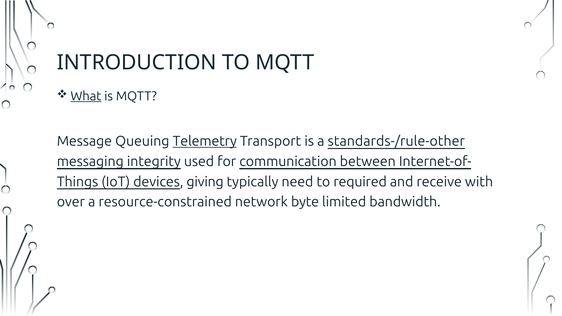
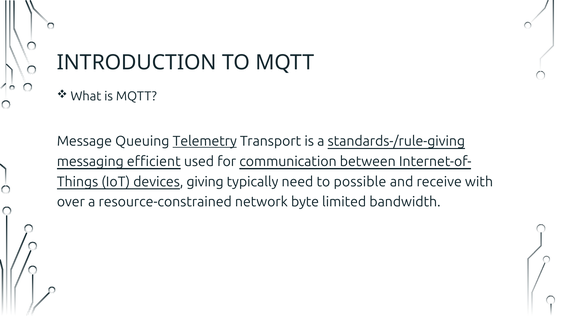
What underline: present -> none (86, 96)
standards-/rule-other: standards-/rule-other -> standards-/rule-giving (396, 141)
integrity: integrity -> efficient (154, 162)
required: required -> possible (360, 182)
